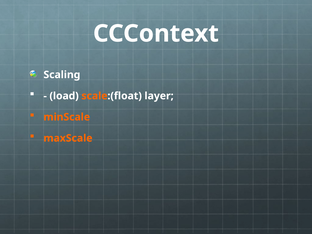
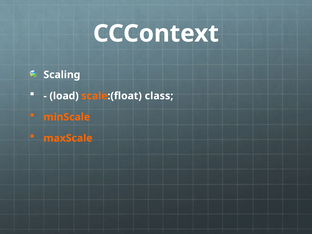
layer: layer -> class (159, 96)
